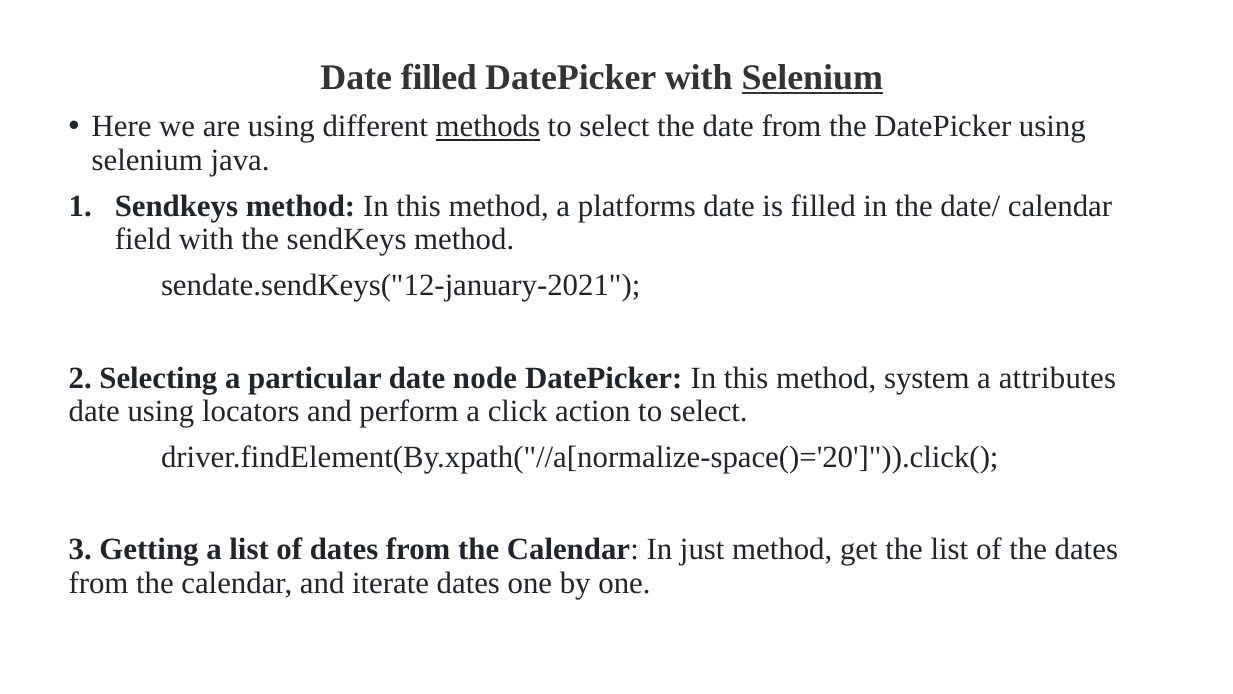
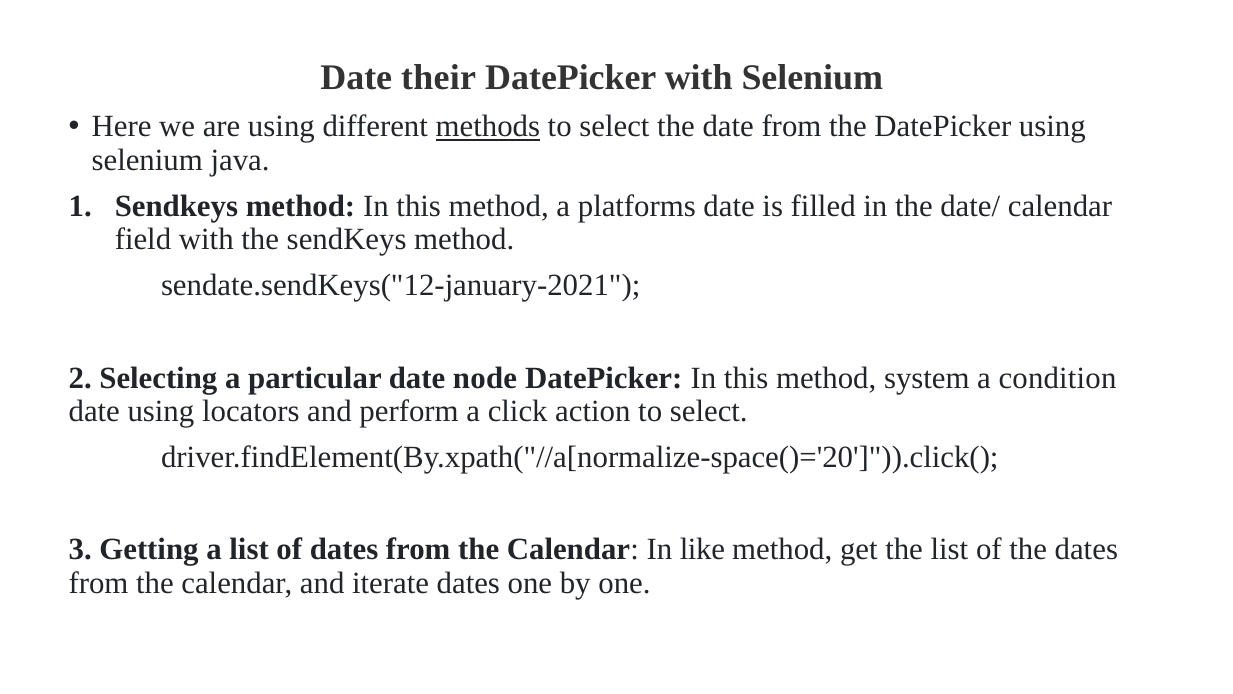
Date filled: filled -> their (439, 78)
Selenium underline: present -> none (812, 78)
attributes: attributes -> condition (1058, 378)
just: just -> like (702, 549)
